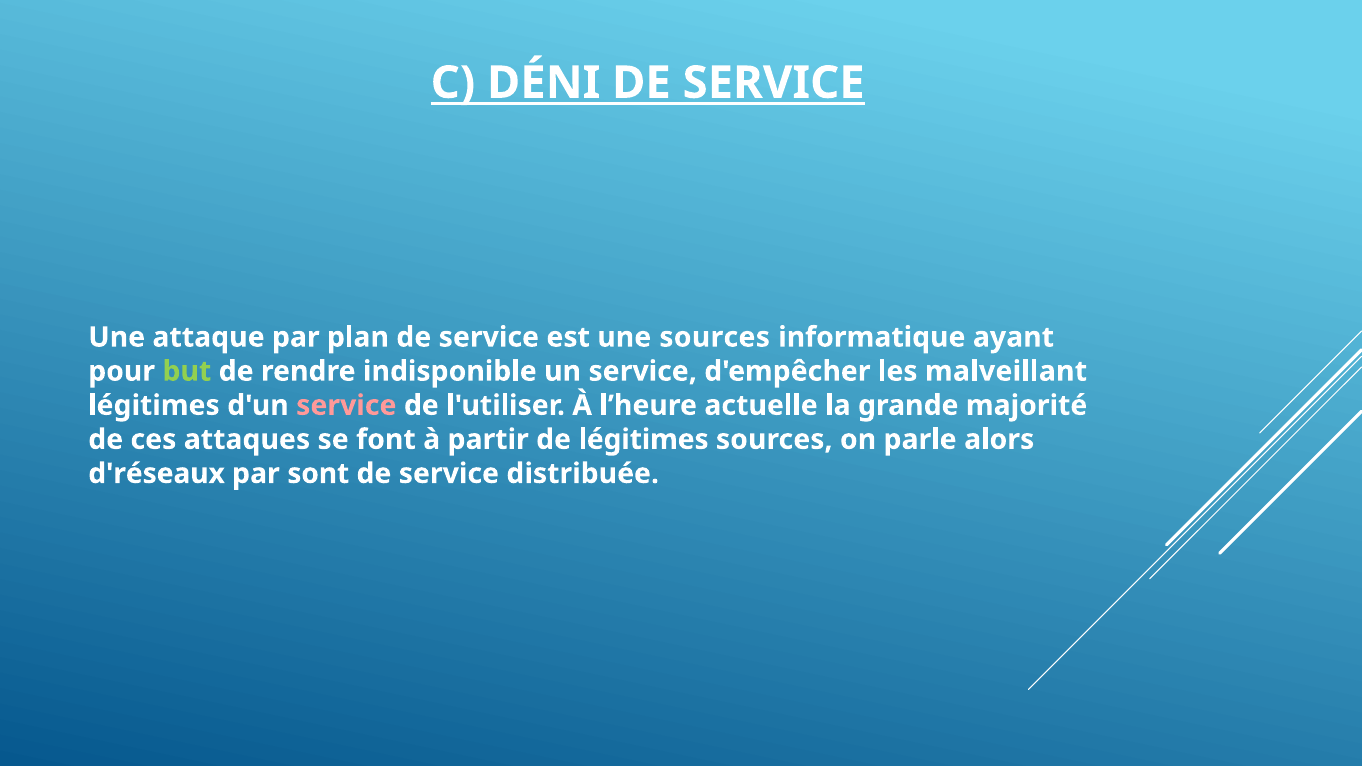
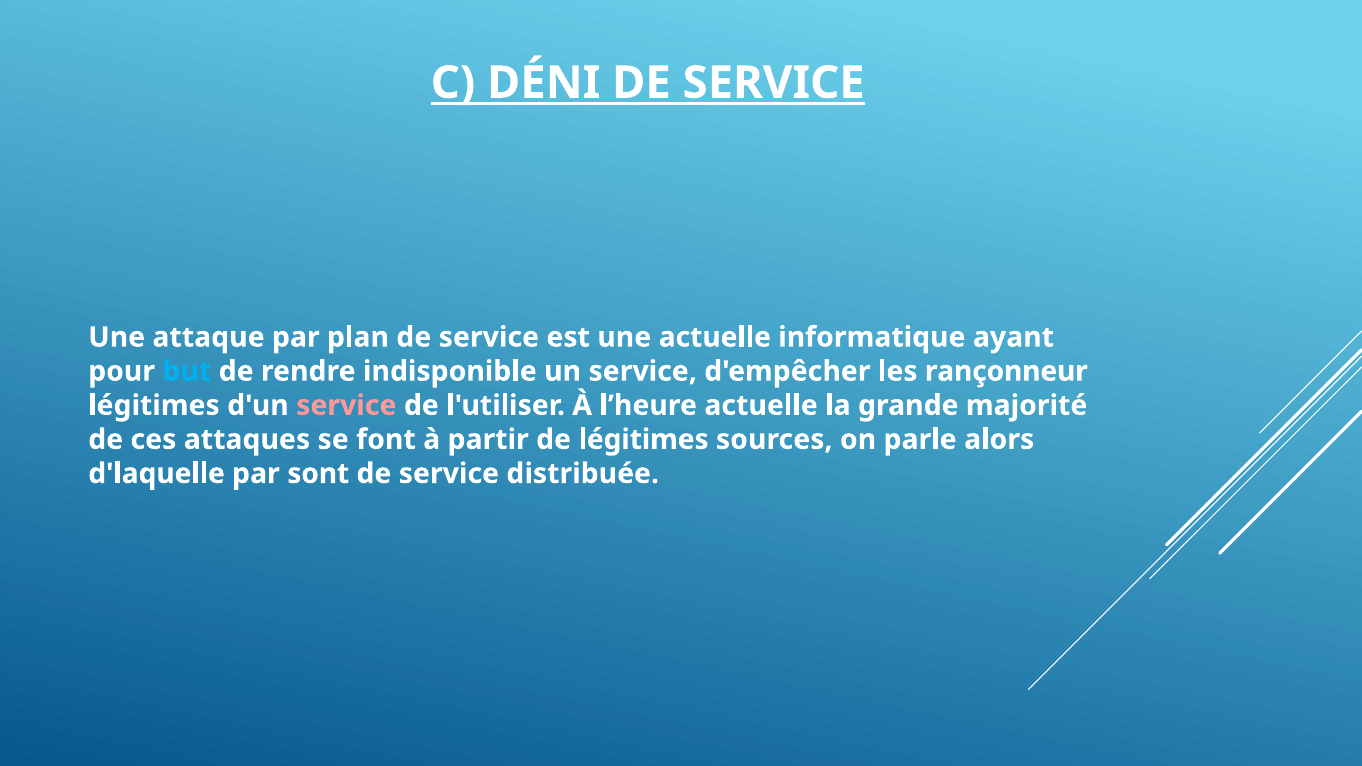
une sources: sources -> actuelle (715, 337)
but colour: light green -> light blue (187, 371)
malveillant: malveillant -> rançonneur (1006, 371)
d'réseaux: d'réseaux -> d'laquelle (157, 474)
